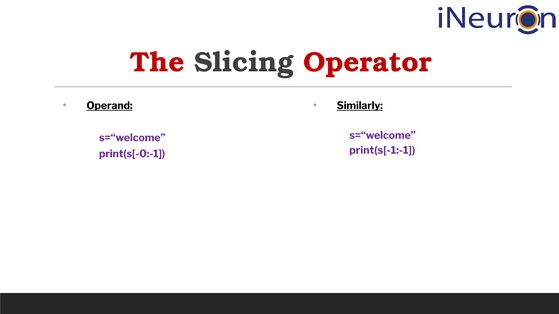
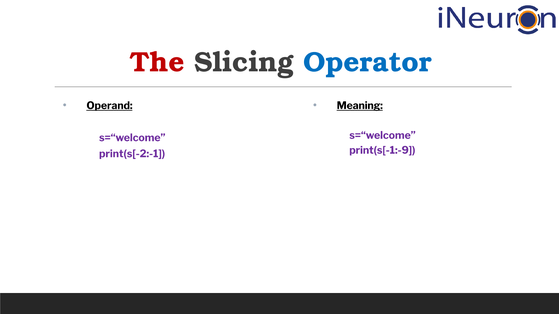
Operator colour: red -> blue (367, 62)
Similarly: Similarly -> Meaning (360, 106)
print(s[-1:-1: print(s[-1:-1 -> print(s[-1:-9 (382, 150)
print(s[-0:-1: print(s[-0:-1 -> print(s[-2:-1 (132, 154)
